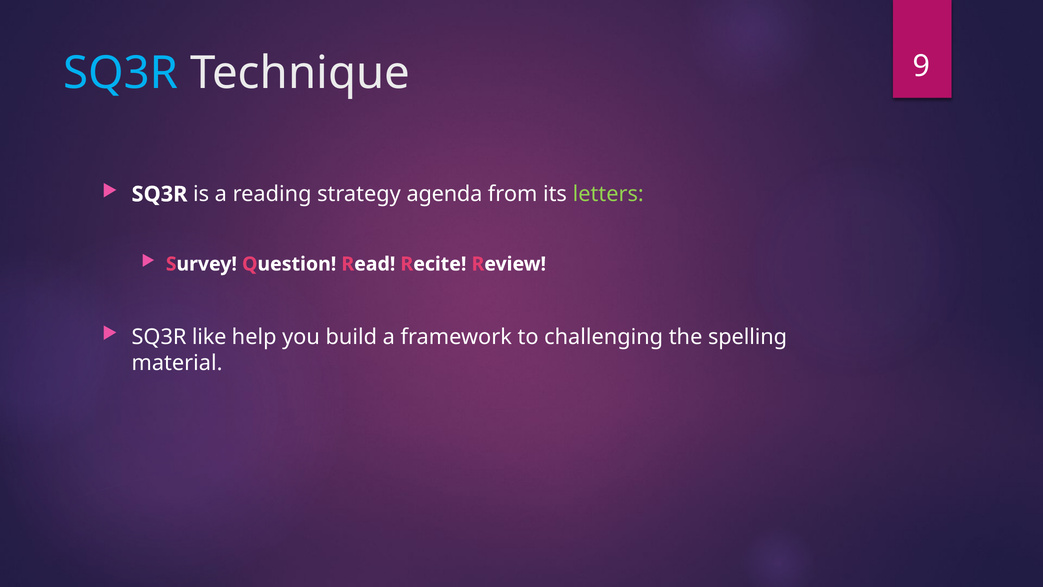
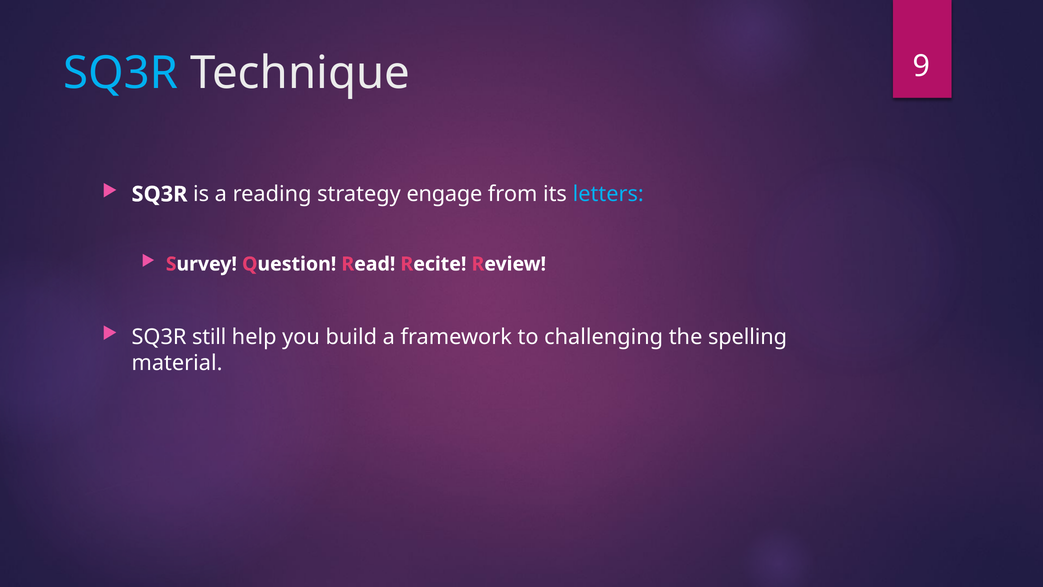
agenda: agenda -> engage (444, 194)
letters colour: light green -> light blue (608, 194)
like: like -> still (209, 337)
